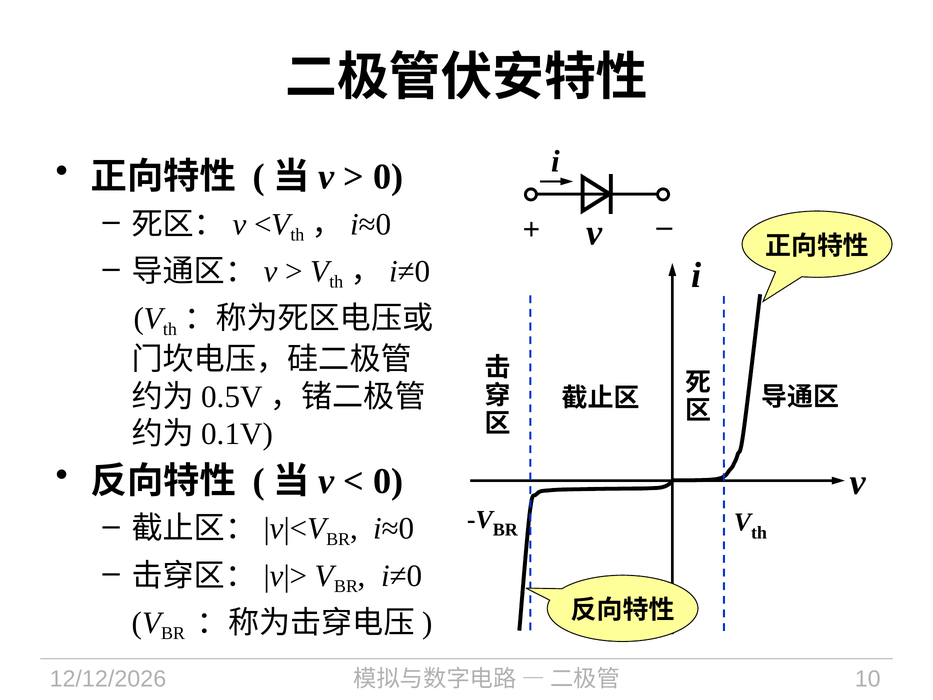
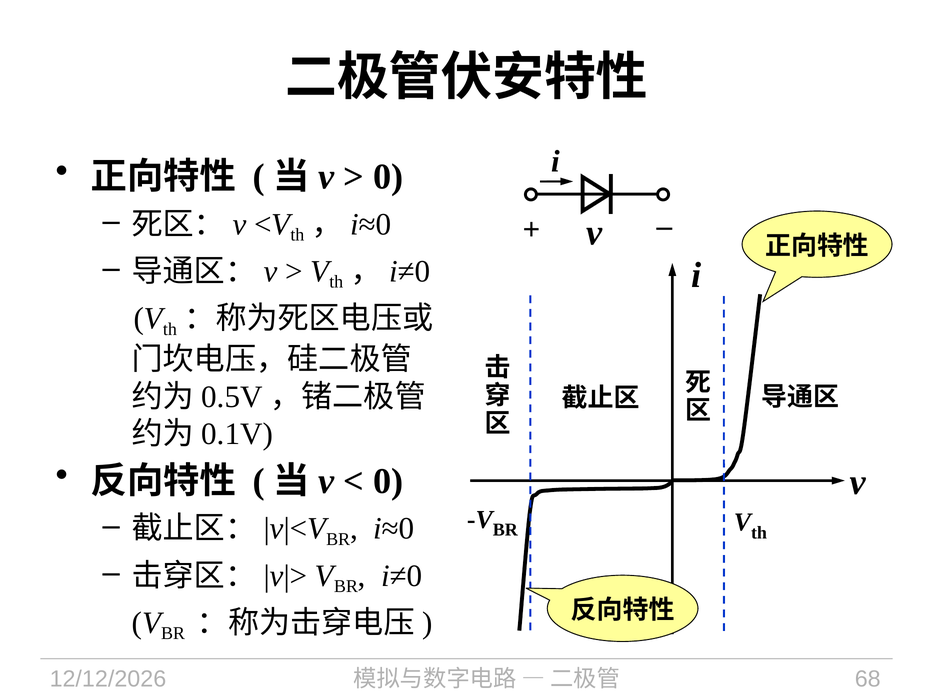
10: 10 -> 68 (868, 679)
